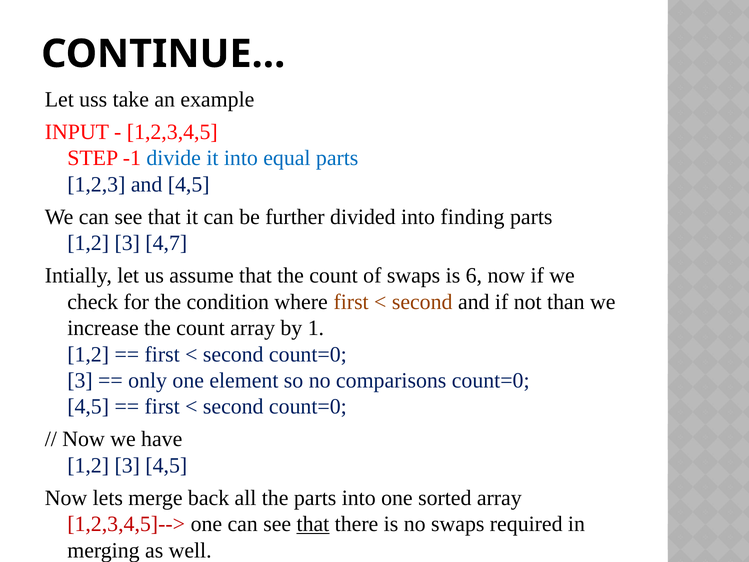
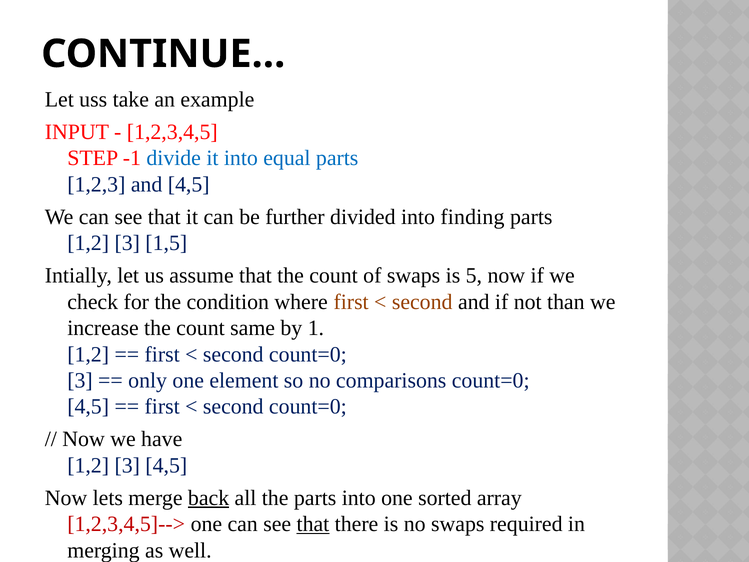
4,7: 4,7 -> 1,5 (166, 243)
6: 6 -> 5 (474, 276)
count array: array -> same (253, 328)
back underline: none -> present (209, 498)
